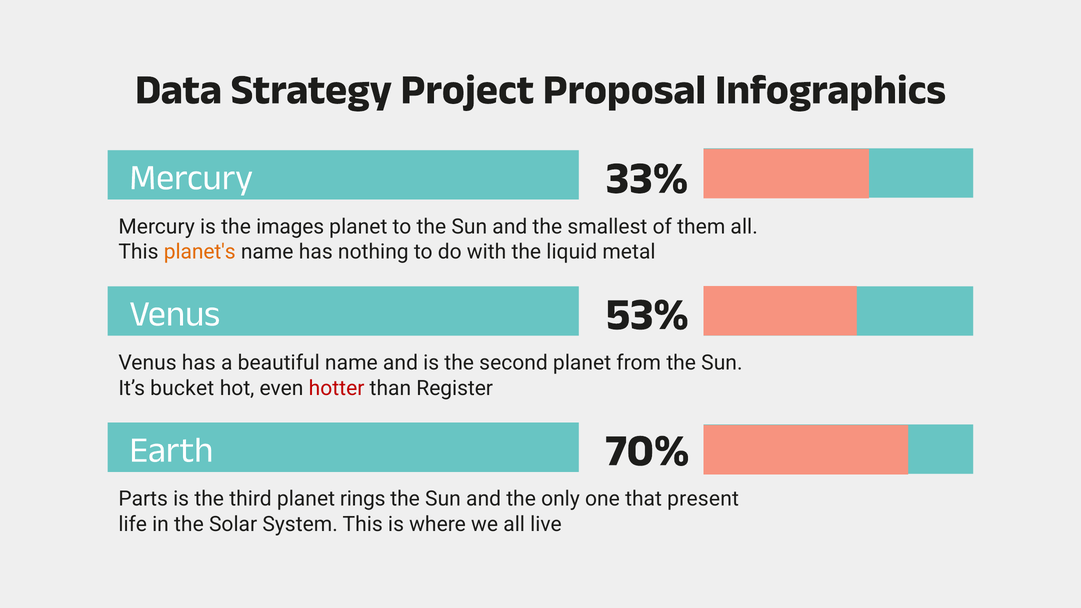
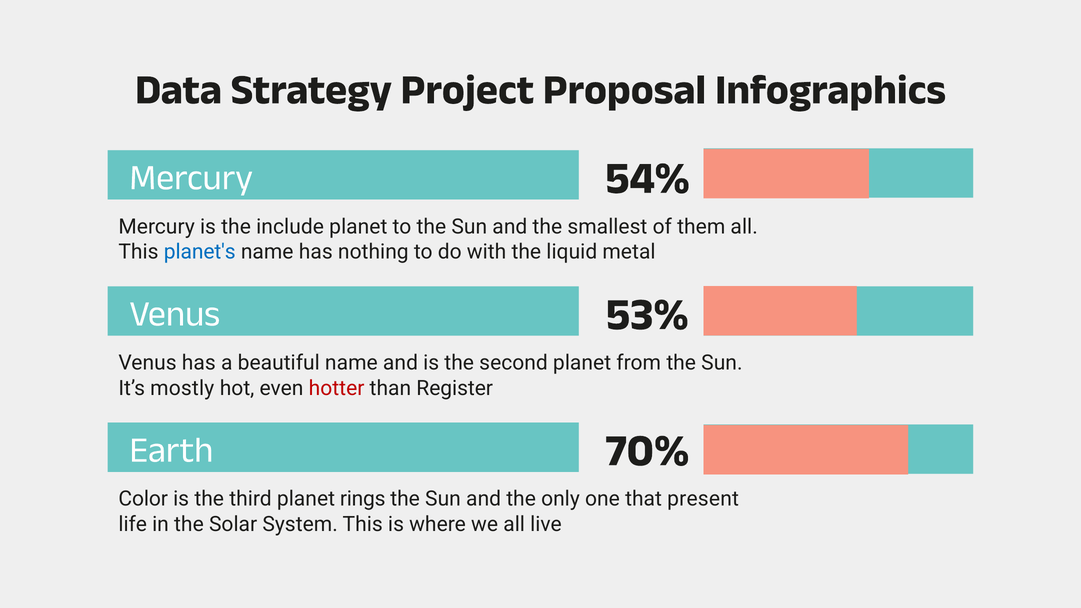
33%: 33% -> 54% (647, 178)
images: images -> include (290, 227)
planet's colour: orange -> blue (200, 252)
bucket: bucket -> mostly (182, 388)
Parts: Parts -> Color (143, 499)
